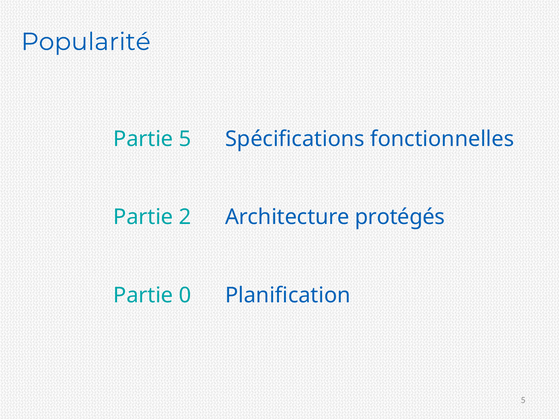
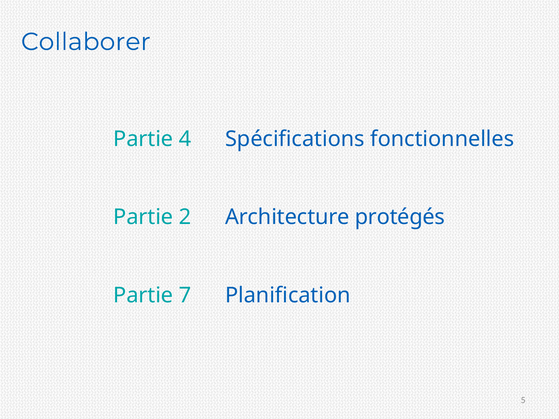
Popularité: Popularité -> Collaborer (86, 42)
Partie 5: 5 -> 4 (185, 139)
0: 0 -> 7 (185, 296)
